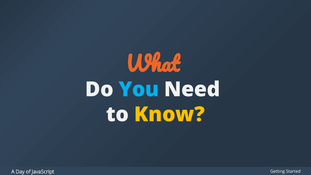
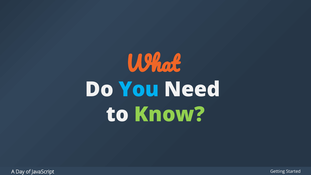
Know colour: yellow -> light green (169, 114)
